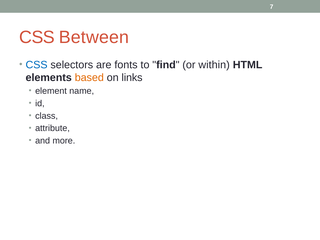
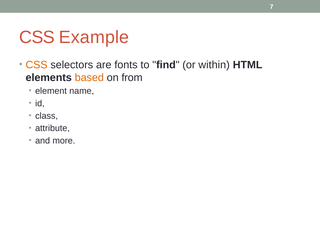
Between: Between -> Example (94, 37)
CSS colour: blue -> orange (37, 65)
links: links -> from (132, 78)
